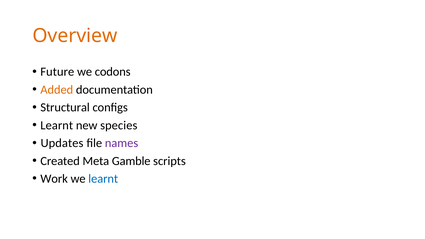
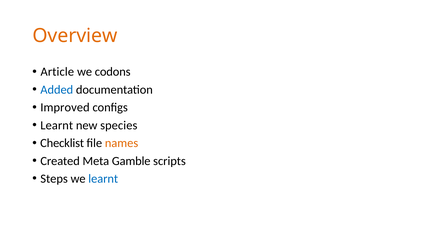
Future: Future -> Article (57, 72)
Added colour: orange -> blue (57, 90)
Structural: Structural -> Improved (65, 107)
Updates: Updates -> Checklist (62, 143)
names colour: purple -> orange (122, 143)
Work: Work -> Steps (54, 179)
